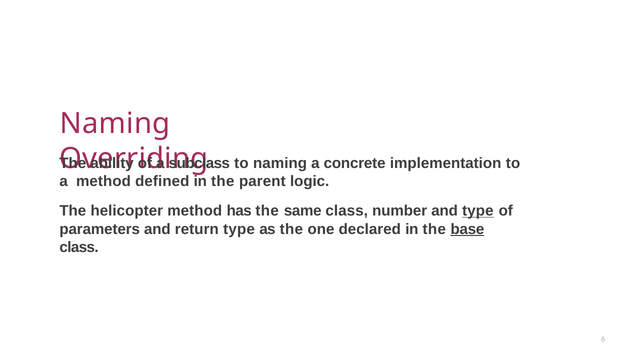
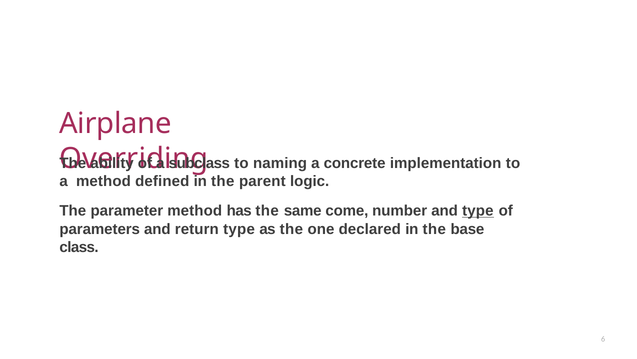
Naming: Naming -> Airplane (115, 123)
helicopter: helicopter -> parameter (127, 210)
same class: class -> come (347, 210)
base underline: present -> none (467, 229)
